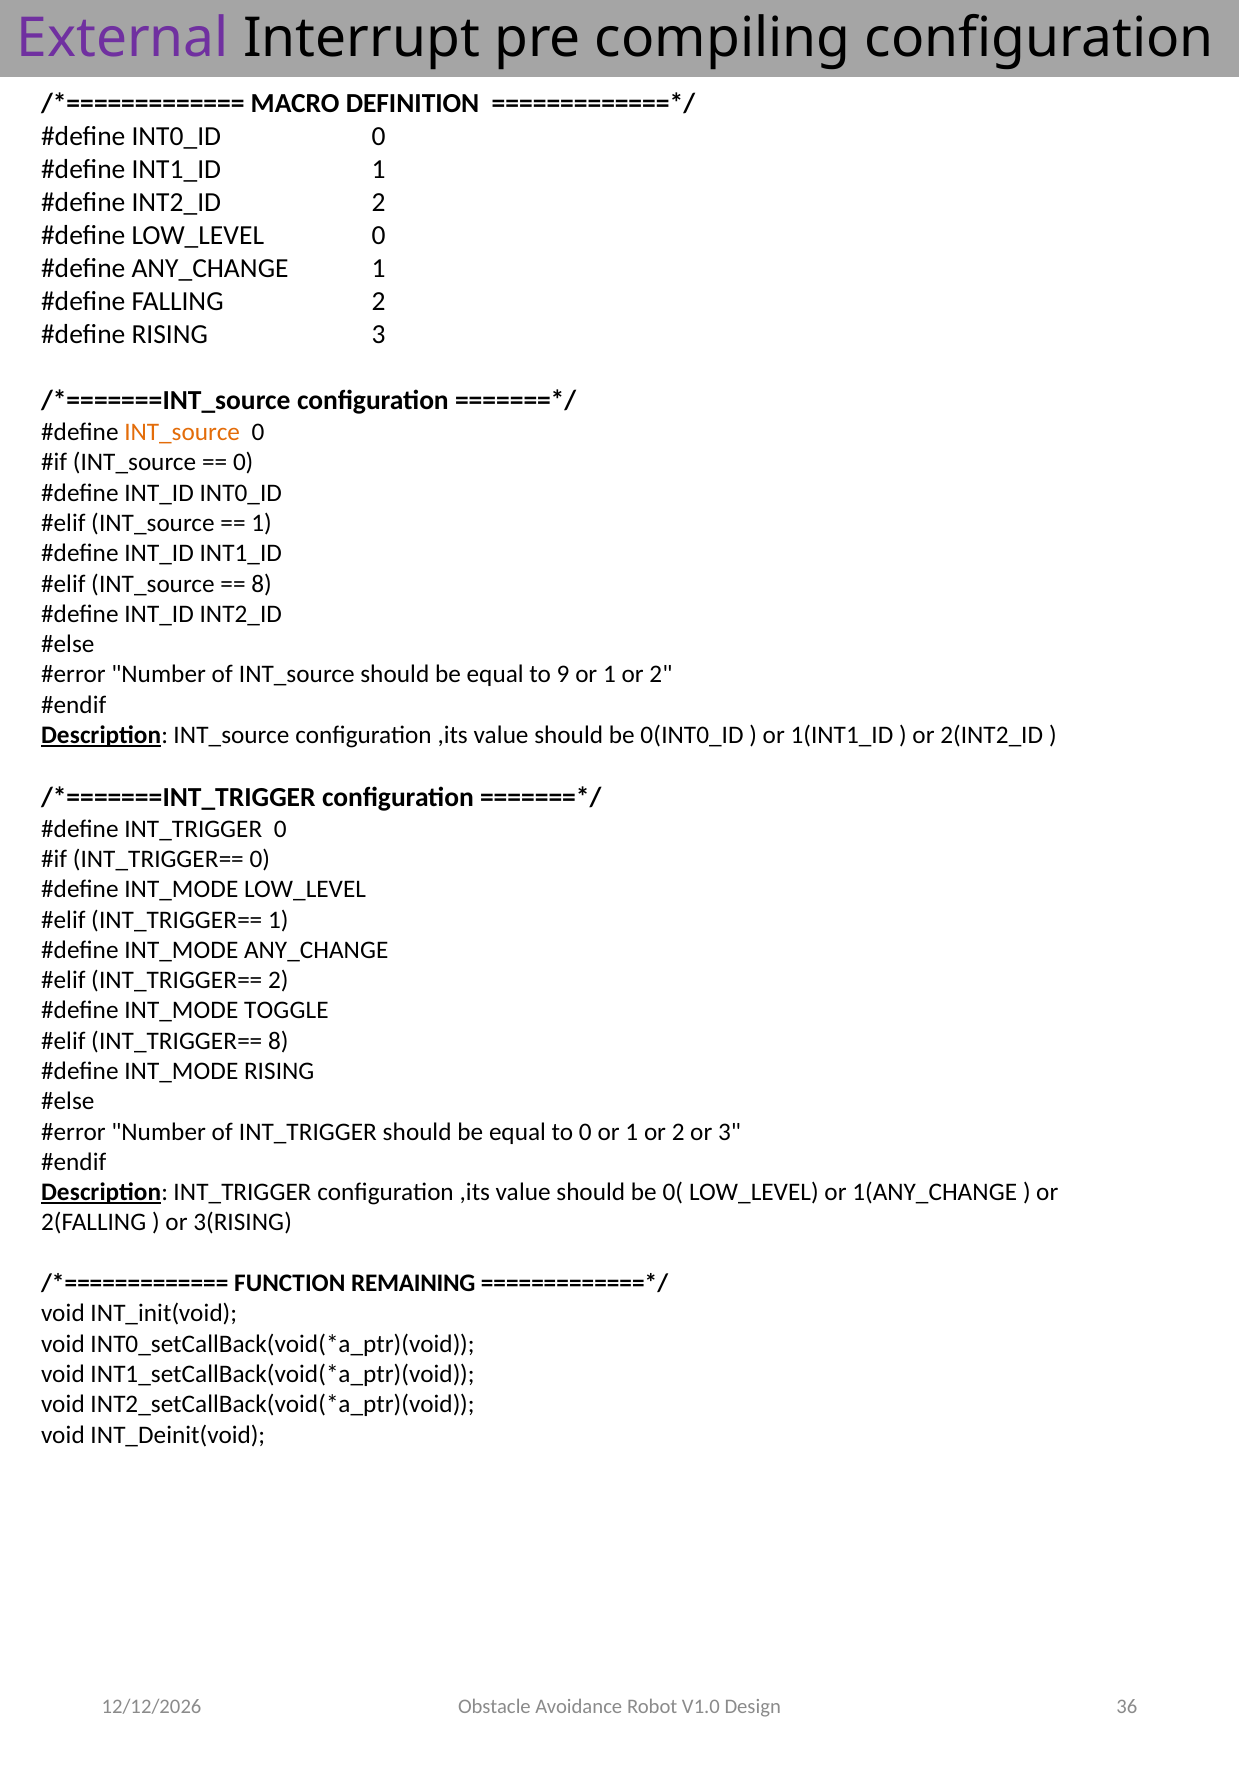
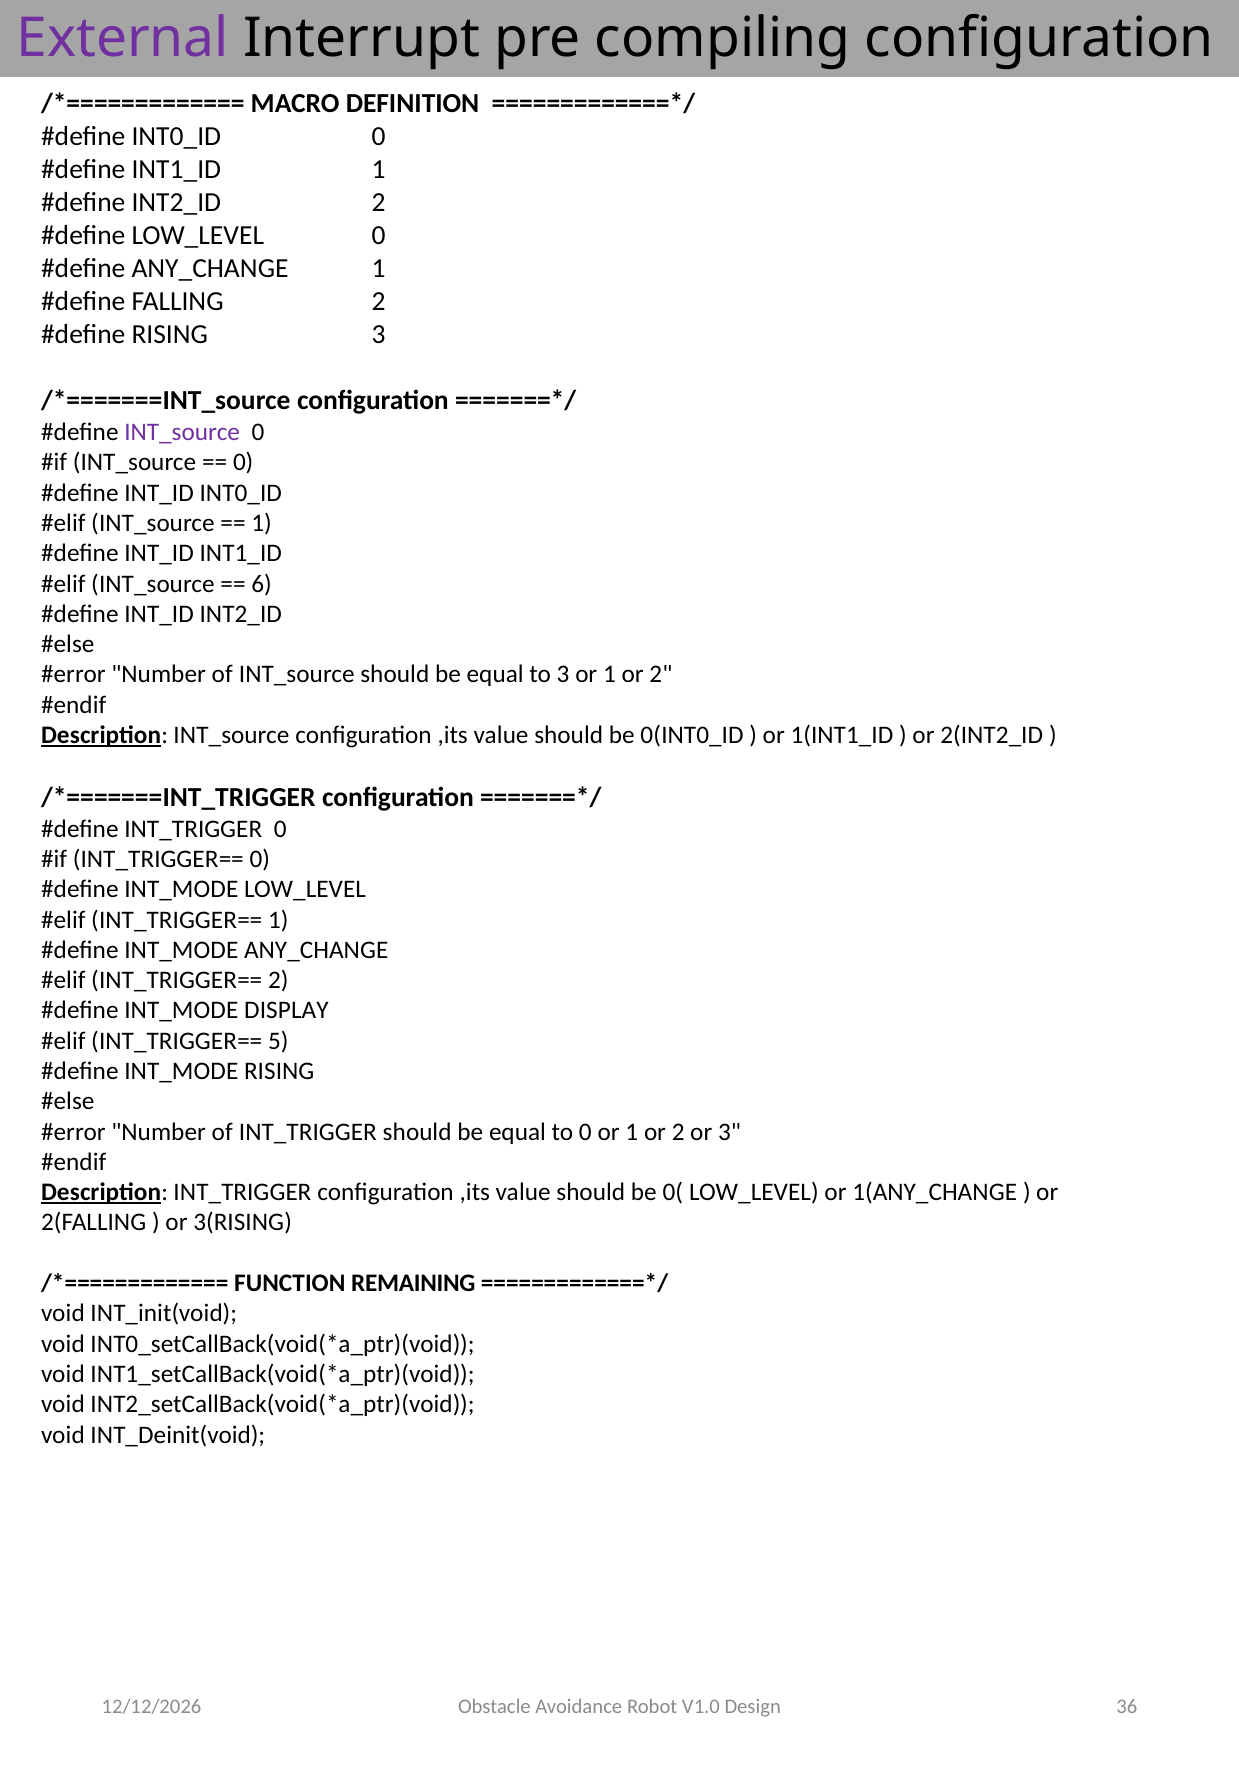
INT_source colour: orange -> purple (182, 432)
8: 8 -> 6 (262, 584)
to 9: 9 -> 3 (563, 675)
TOGGLE: TOGGLE -> DISPLAY (286, 1011)
INT_TRIGGER== 8: 8 -> 5 (278, 1041)
